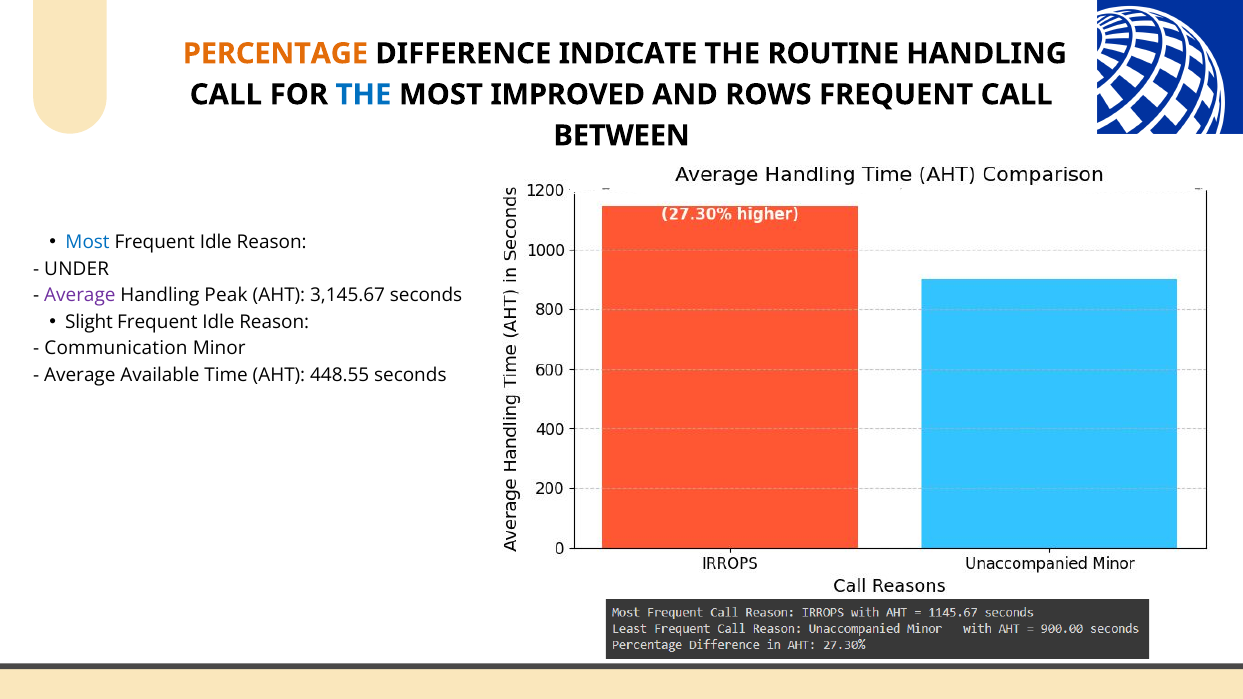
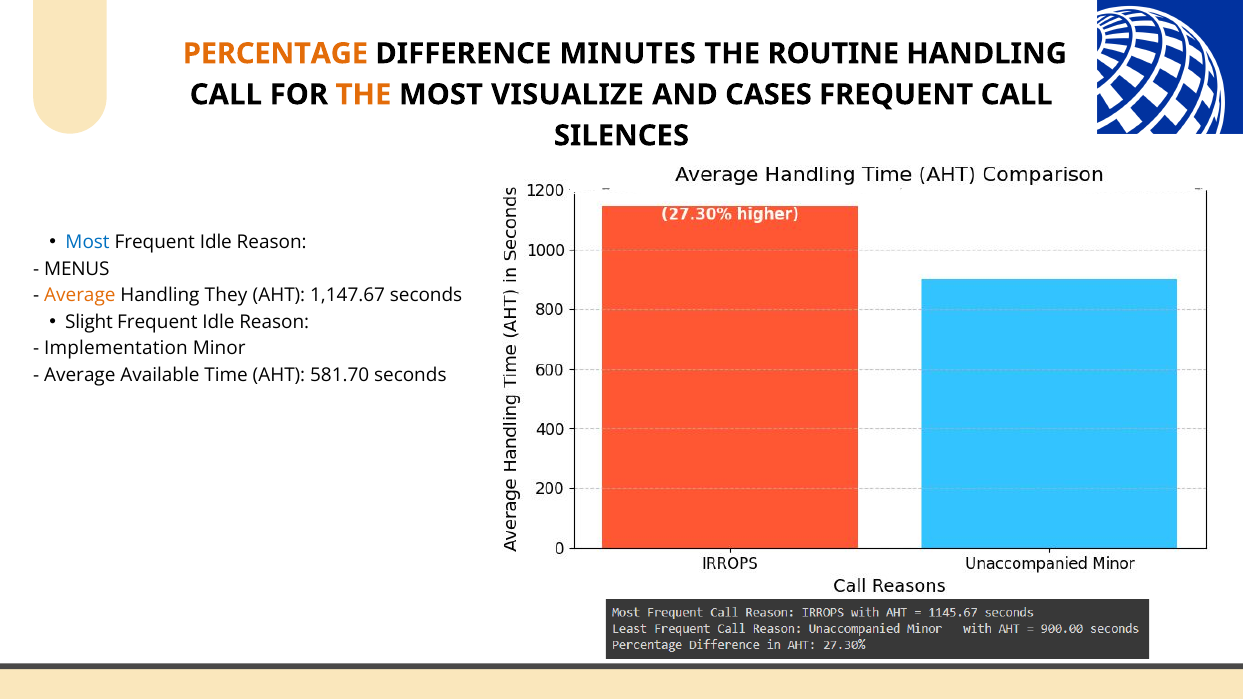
INDICATE: INDICATE -> MINUTES (628, 54)
THE colour: blue -> orange (364, 95)
IMPROVED: IMPROVED -> VISUALIZE (567, 95)
ROWS: ROWS -> CASES (769, 95)
BETWEEN: BETWEEN -> SILENCES (621, 136)
UNDER: UNDER -> MENUS (77, 269)
Average colour: purple -> orange (80, 296)
Peak: Peak -> They (226, 296)
3,145.67: 3,145.67 -> 1,147.67 (348, 296)
Communication: Communication -> Implementation (116, 349)
448.55: 448.55 -> 581.70 (340, 375)
